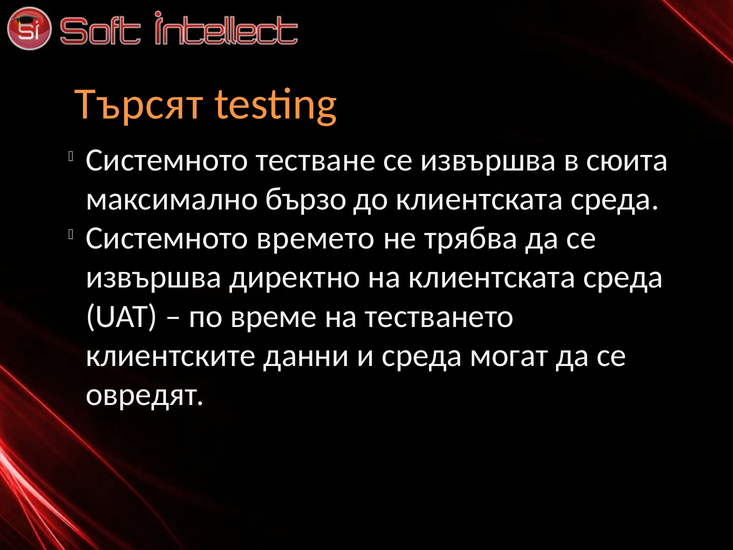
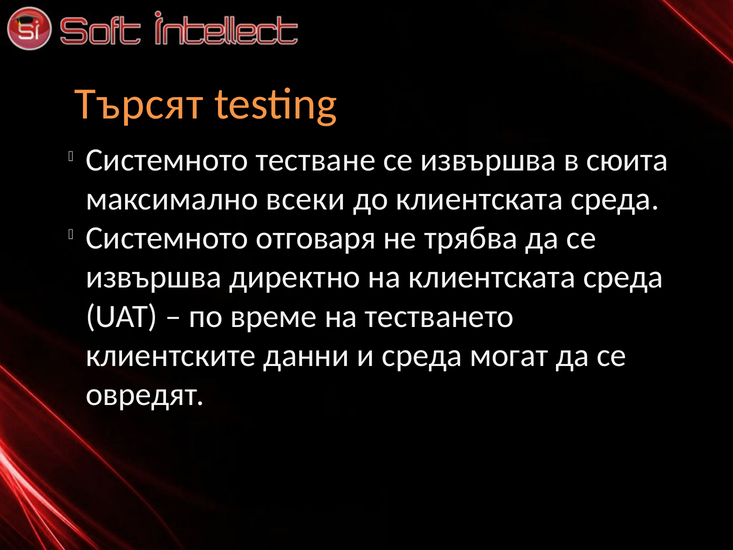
бързо: бързо -> всеки (306, 199)
времето: времето -> отговаря (316, 238)
